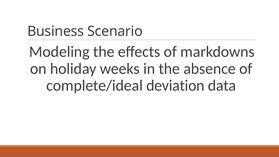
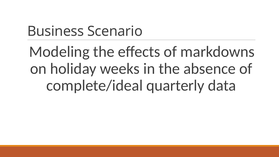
deviation: deviation -> quarterly (175, 86)
